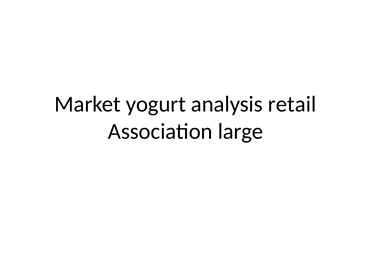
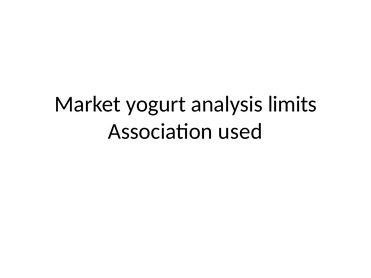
retail: retail -> limits (292, 104)
large: large -> used (240, 131)
